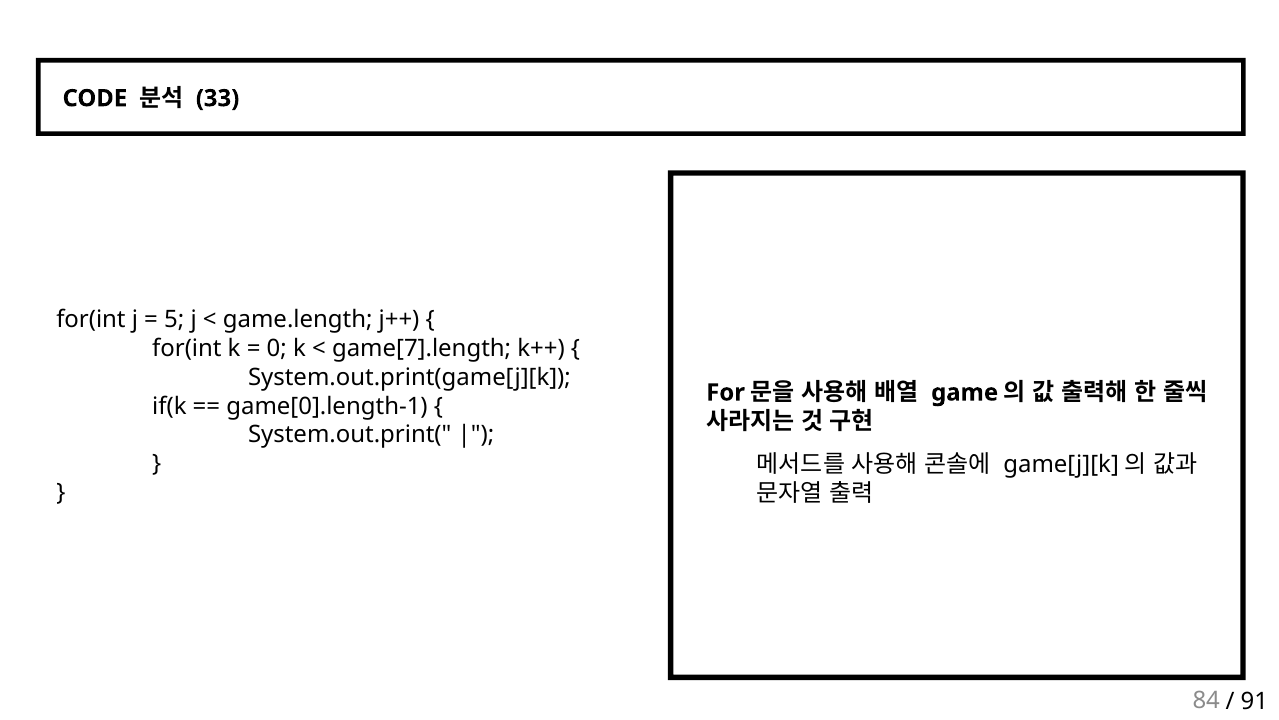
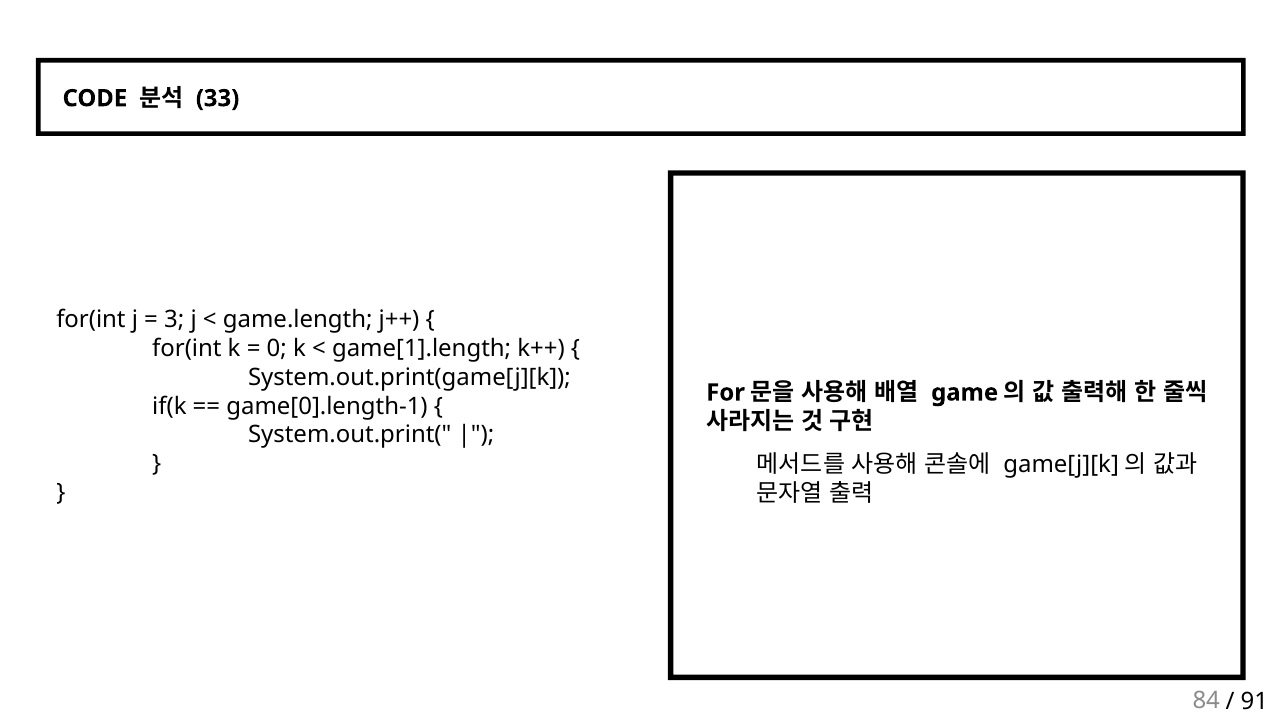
5: 5 -> 3 (174, 320)
game[7].length: game[7].length -> game[1].length (422, 348)
